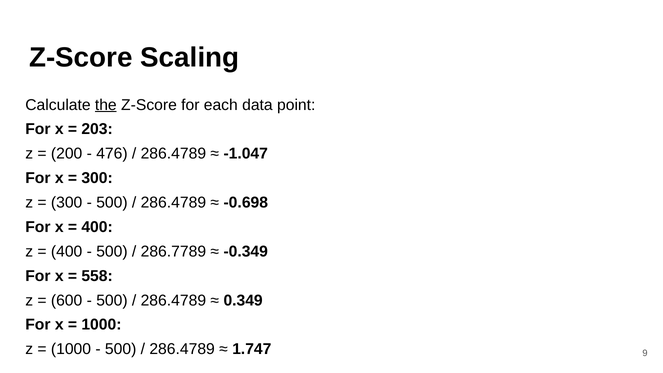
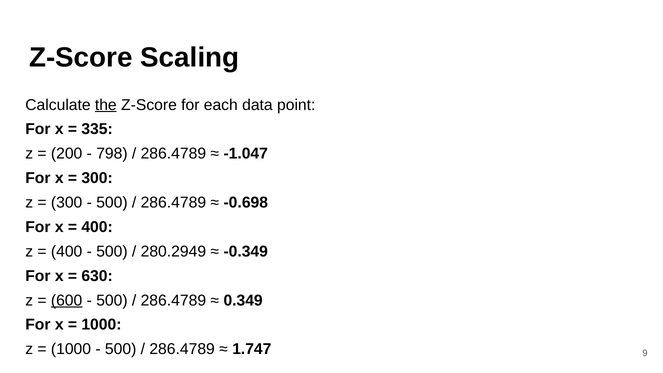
203: 203 -> 335 (97, 129)
476: 476 -> 798 (112, 154)
286.7789: 286.7789 -> 280.2949 (173, 251)
558: 558 -> 630 (97, 276)
600 underline: none -> present (67, 300)
